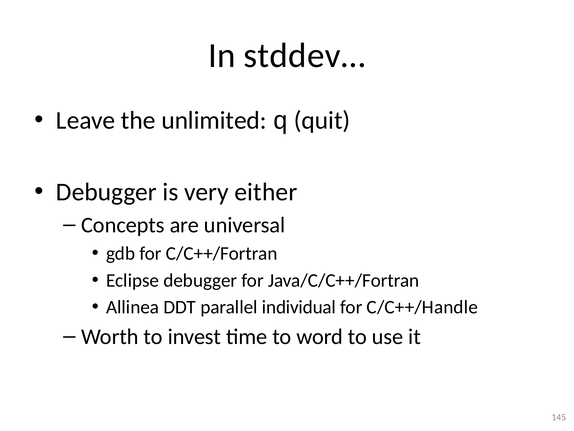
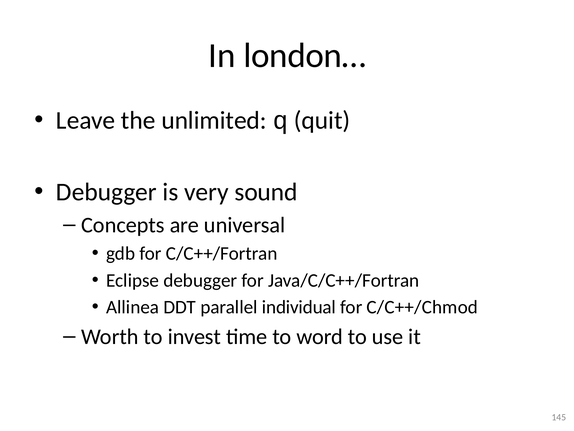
stddev…: stddev… -> london… (305, 56)
either: either -> sound (266, 192)
C/C++/Handle: C/C++/Handle -> C/C++/Chmod (422, 307)
